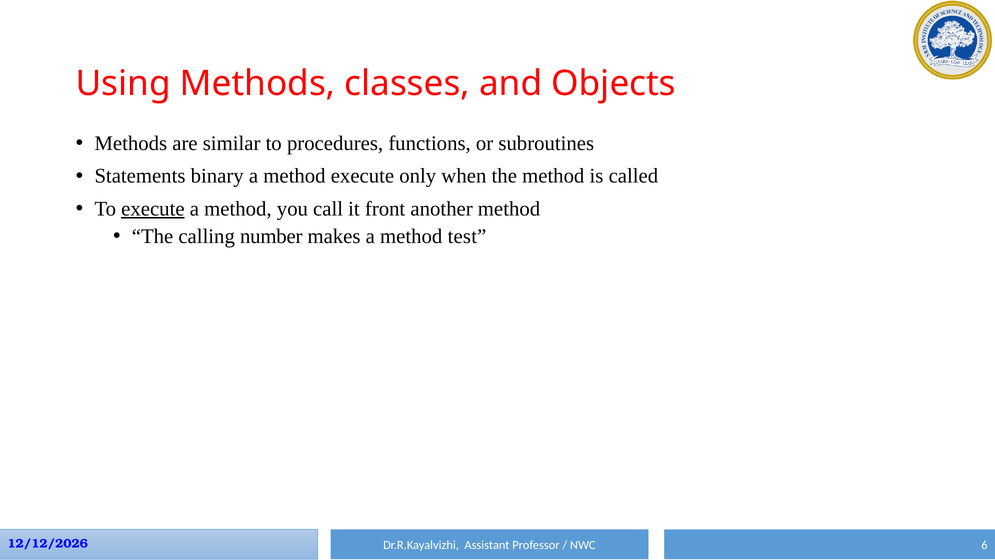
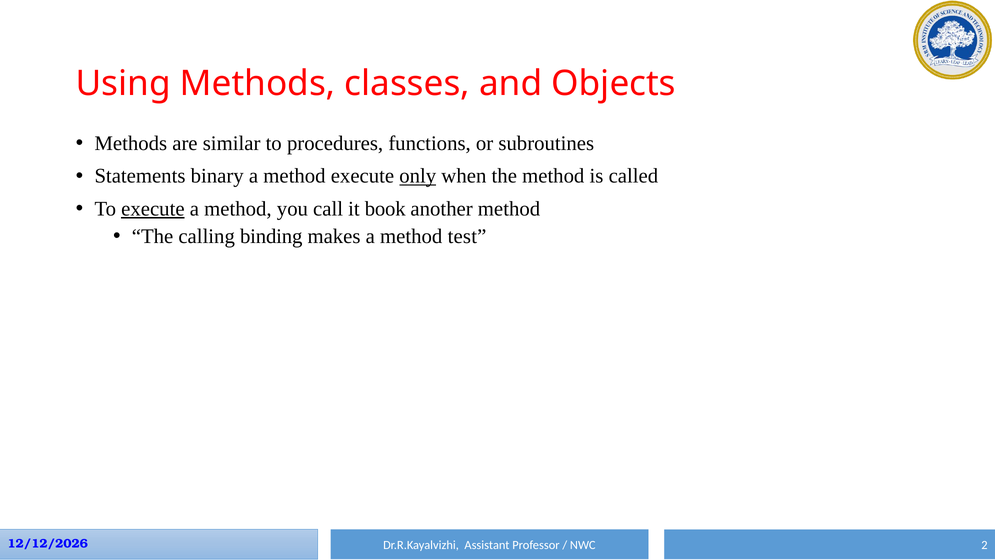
only underline: none -> present (418, 176)
front: front -> book (385, 209)
number: number -> binding (271, 236)
6: 6 -> 2 (984, 545)
